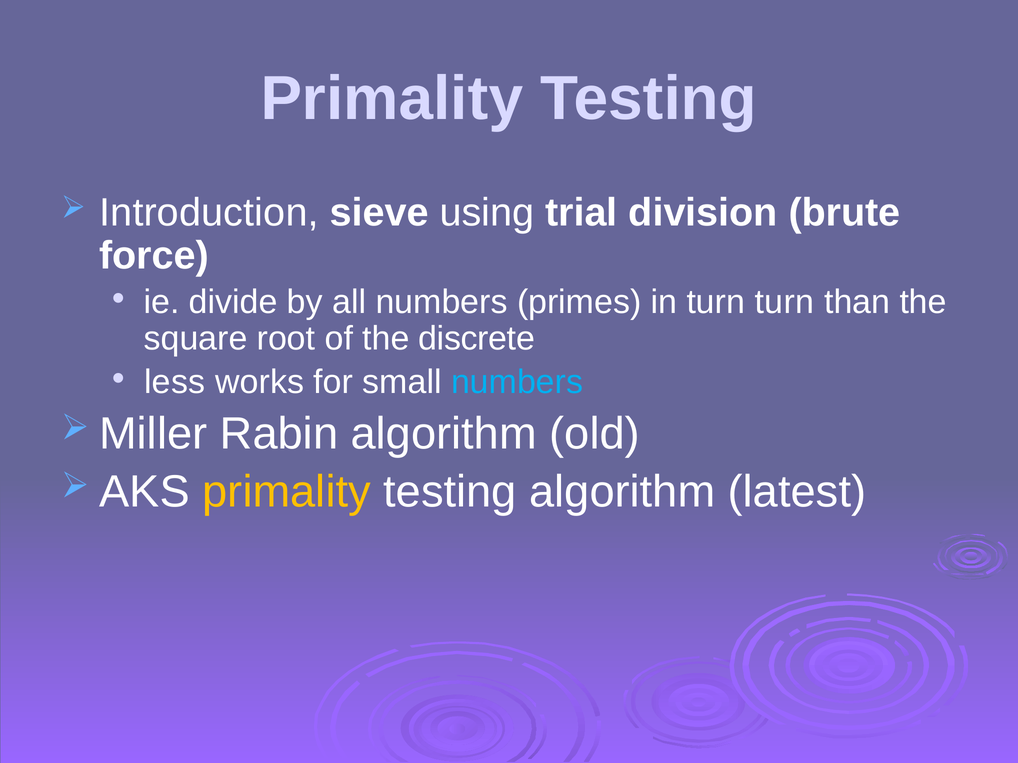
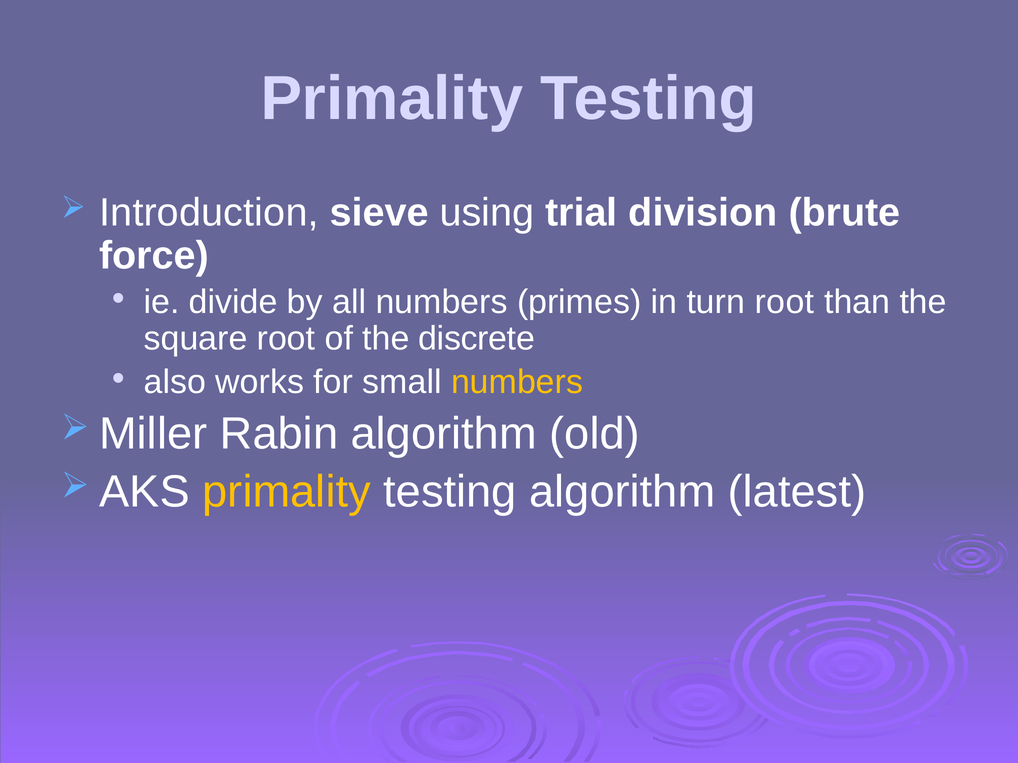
turn turn: turn -> root (784, 302)
less: less -> also (175, 382)
numbers colour: light blue -> yellow (517, 382)
